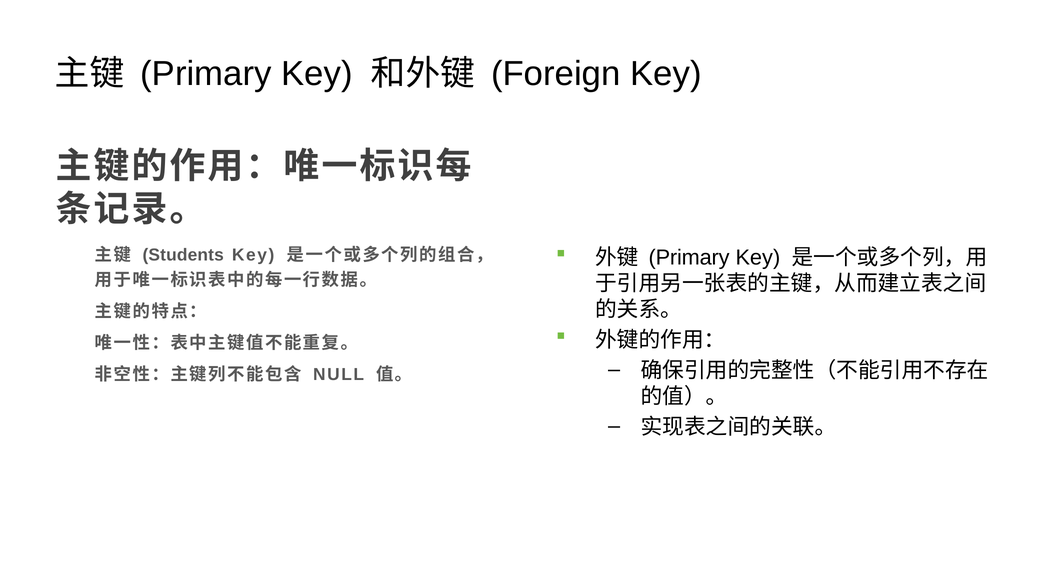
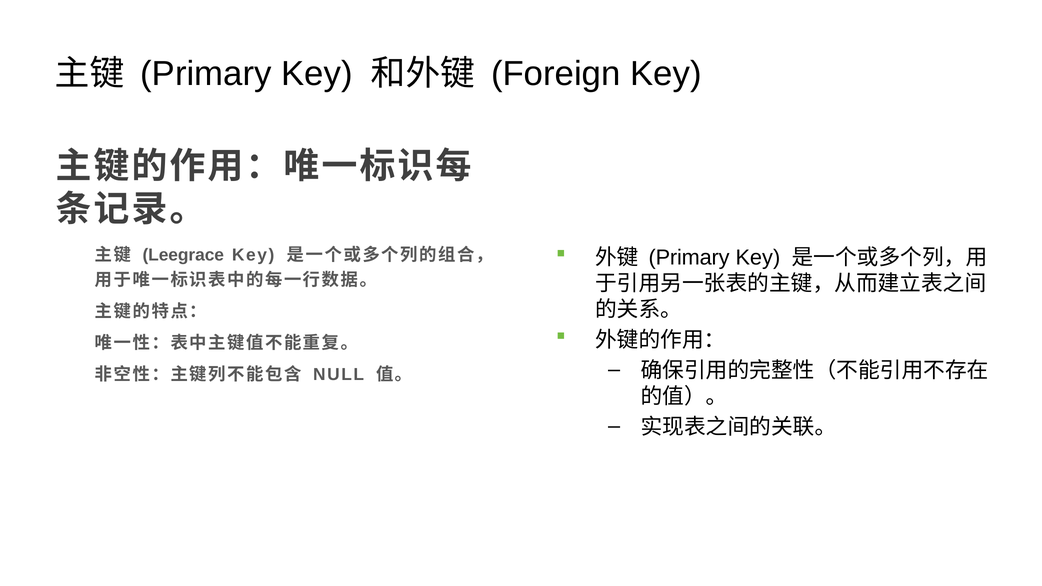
Students: Students -> Leegrace (183, 255)
